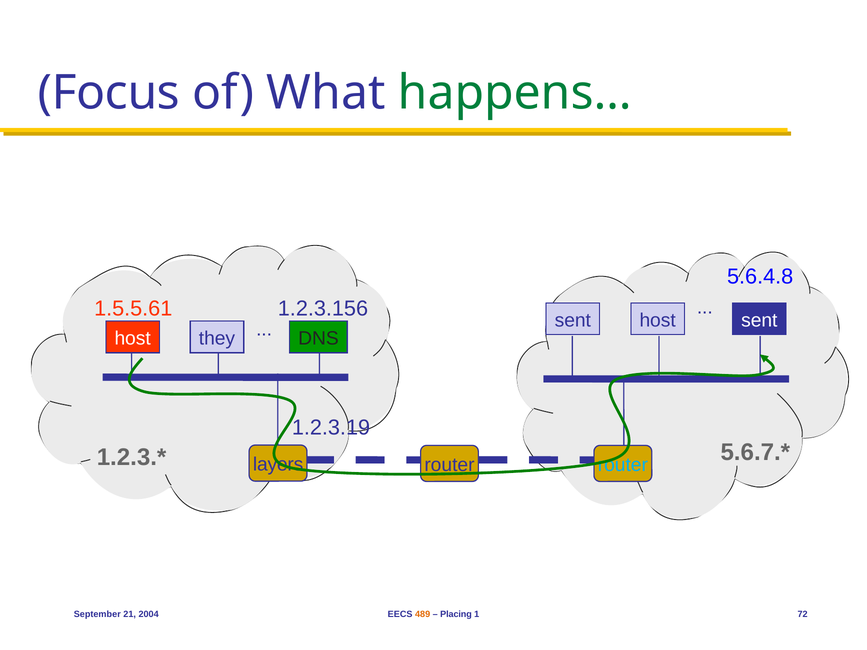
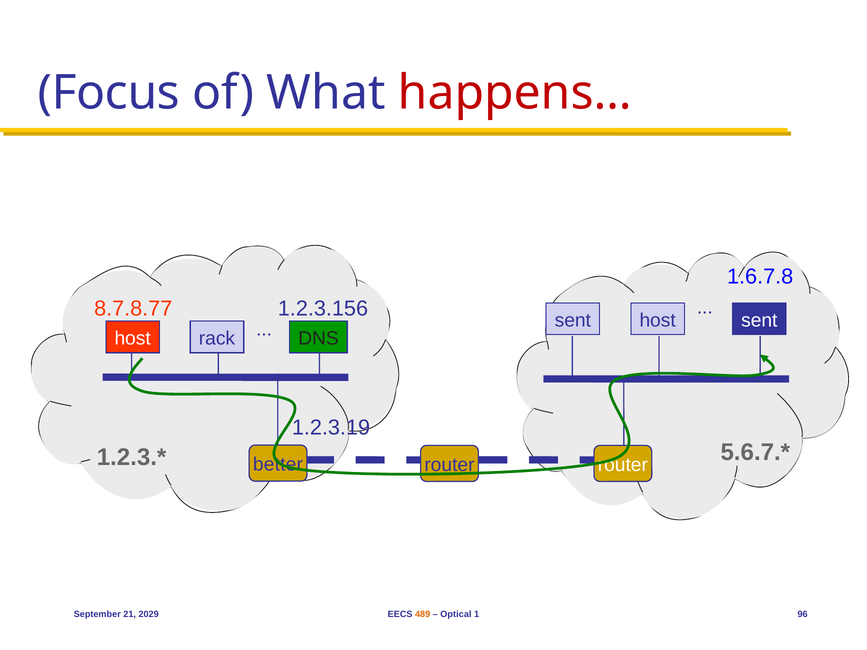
happens… colour: green -> red (515, 93)
5.6.4.8: 5.6.4.8 -> 1.6.7.8 (760, 276)
1.5.5.61: 1.5.5.61 -> 8.7.8.77 (133, 309)
they: they -> rack (217, 338)
layers: layers -> better (278, 465)
router colour: light blue -> white (623, 465)
2004: 2004 -> 2029 (149, 615)
Placing: Placing -> Optical (456, 615)
72: 72 -> 96 (803, 615)
